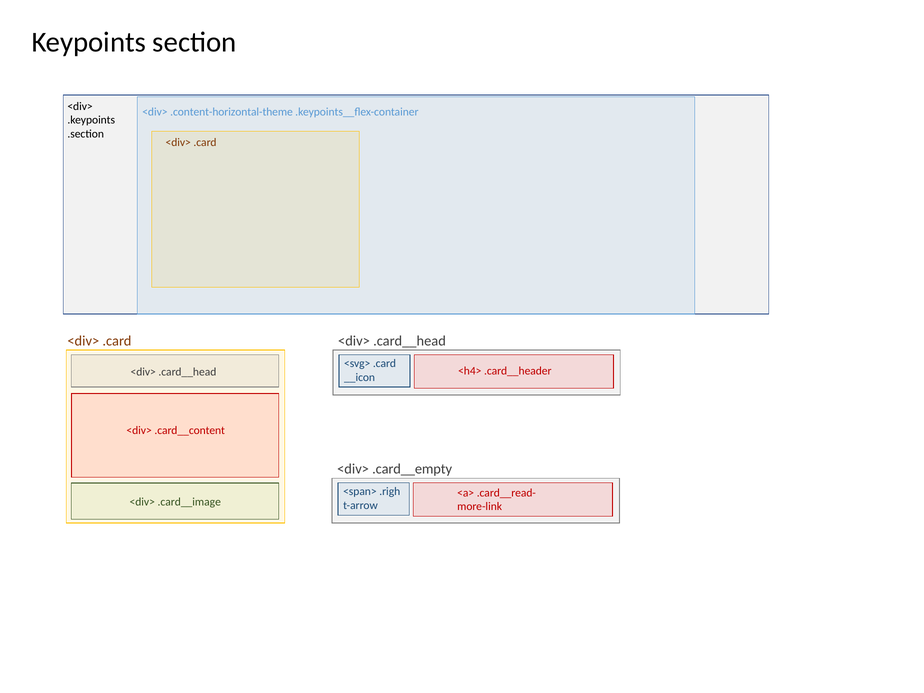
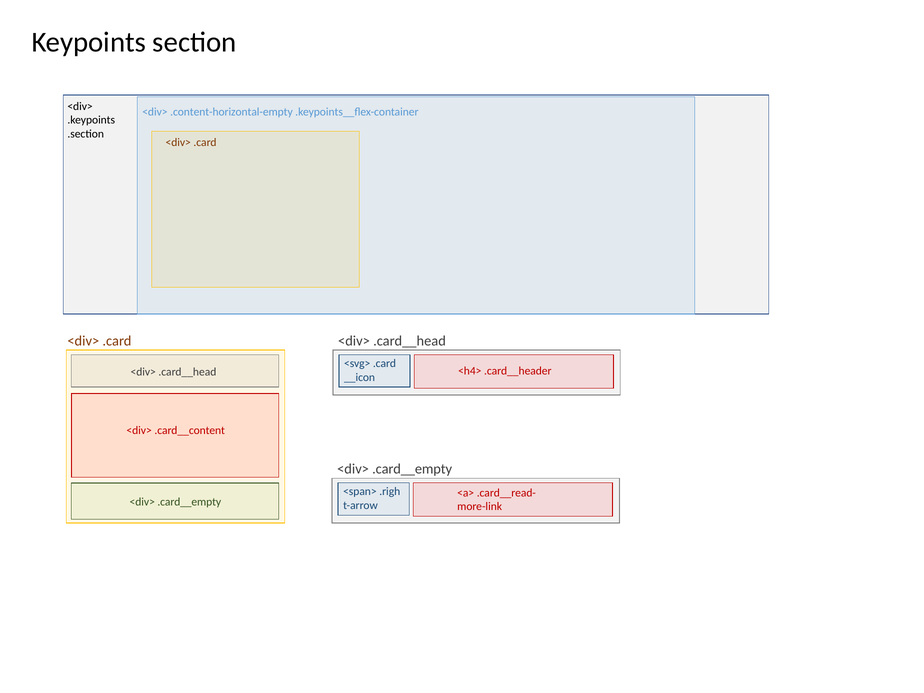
.content-horizontal-theme: .content-horizontal-theme -> .content-horizontal-empty (231, 112)
.card__image: .card__image -> .card__empty (189, 502)
